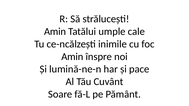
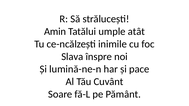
cale: cale -> atât (136, 32)
Amin: Amin -> Slava (72, 57)
